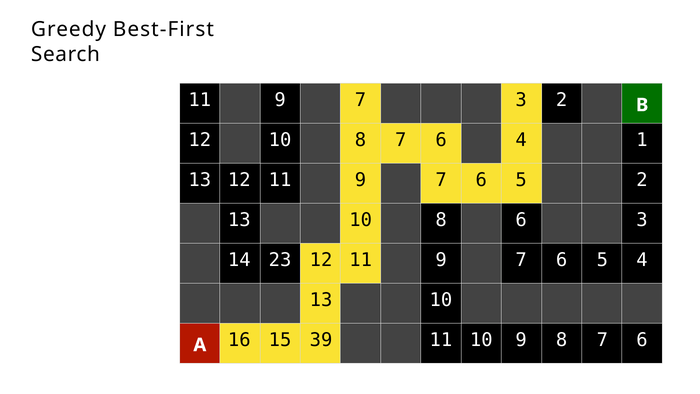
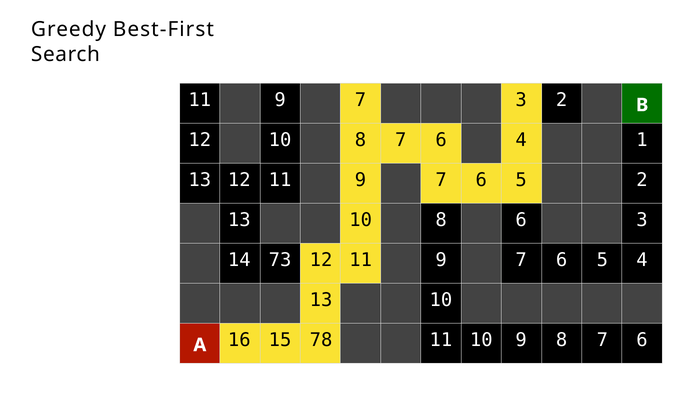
23: 23 -> 73 (280, 260)
39: 39 -> 78 (321, 340)
